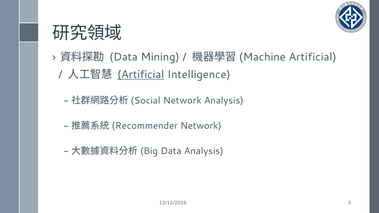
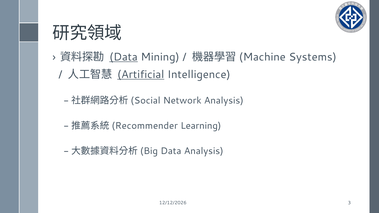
Data underline: none -> present (123, 57)
Artificial: Artificial -> Systems (313, 57)
Network: Network -> Learning (201, 126)
